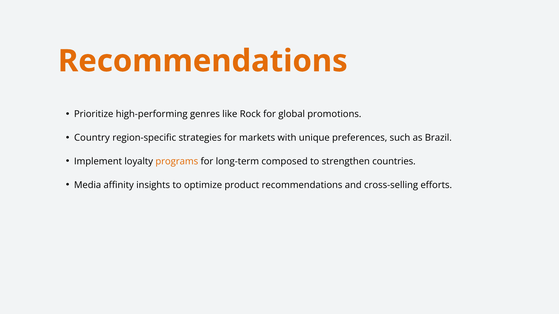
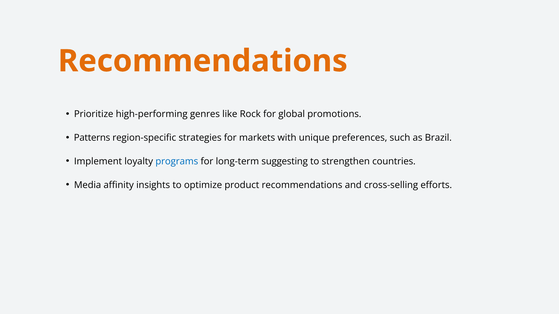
Country: Country -> Patterns (92, 138)
programs colour: orange -> blue (177, 162)
composed: composed -> suggesting (285, 162)
